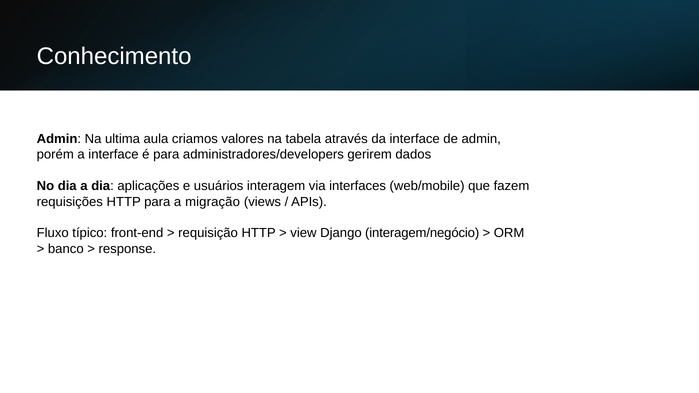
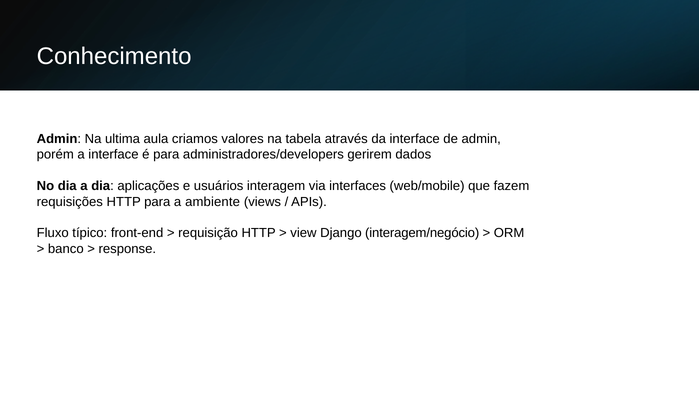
migração: migração -> ambiente (213, 202)
